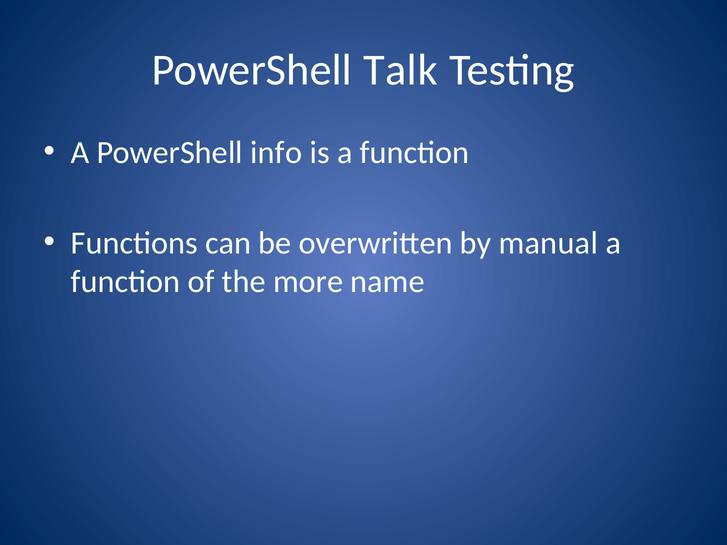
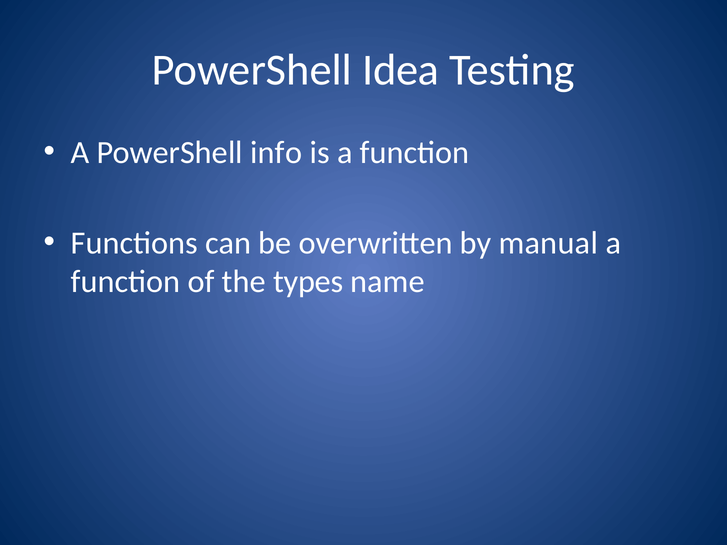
Talk: Talk -> Idea (401, 70)
more: more -> types (308, 282)
